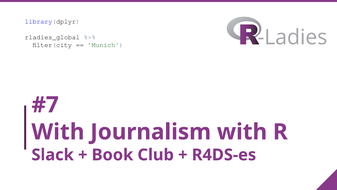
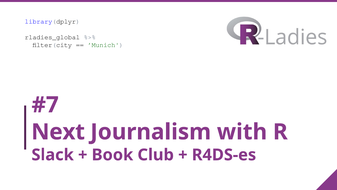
With: With -> Next (58, 132)
